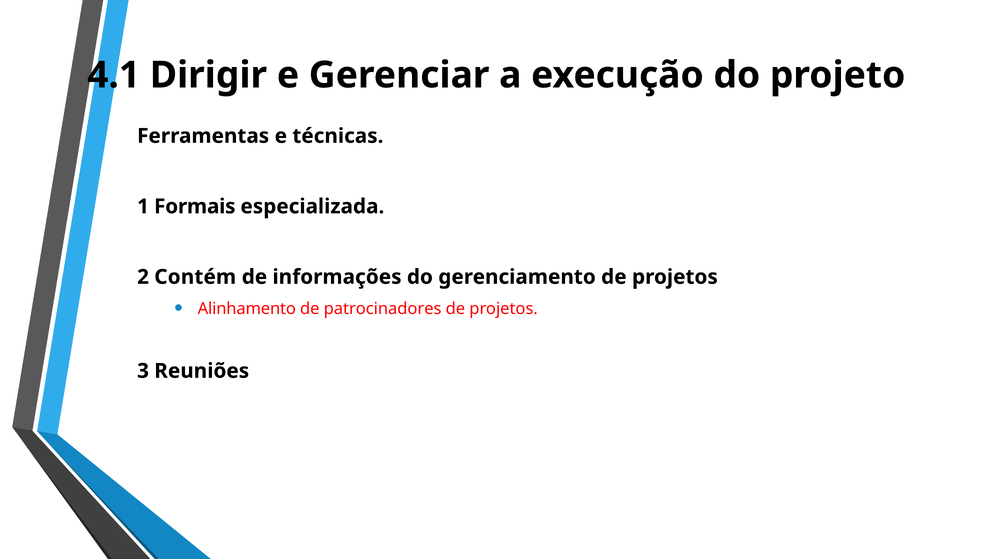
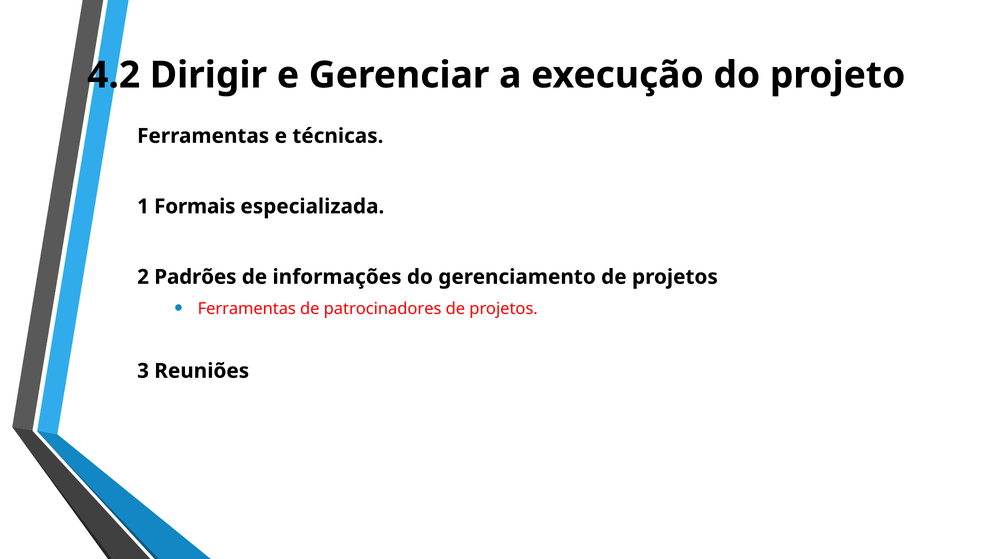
4.1: 4.1 -> 4.2 (114, 75)
Contém: Contém -> Padrões (195, 277)
Alinhamento: Alinhamento -> Ferramentas (247, 308)
